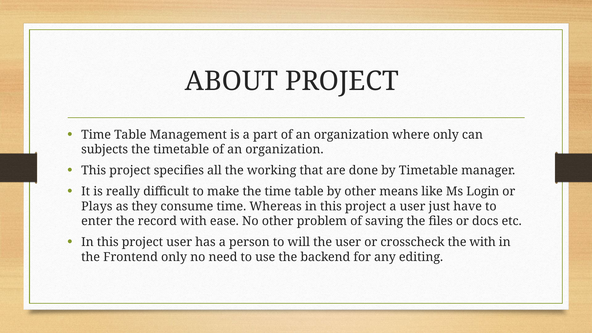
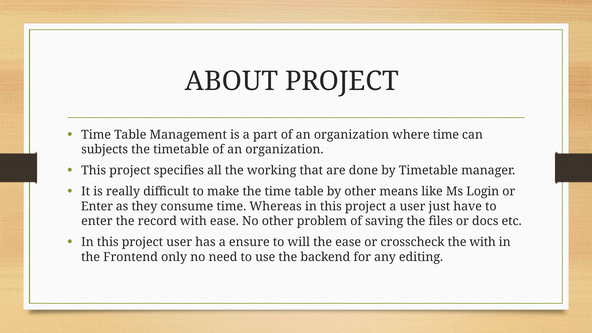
where only: only -> time (446, 135)
Plays: Plays -> Enter (97, 206)
person: person -> ensure (249, 242)
the user: user -> ease (348, 242)
